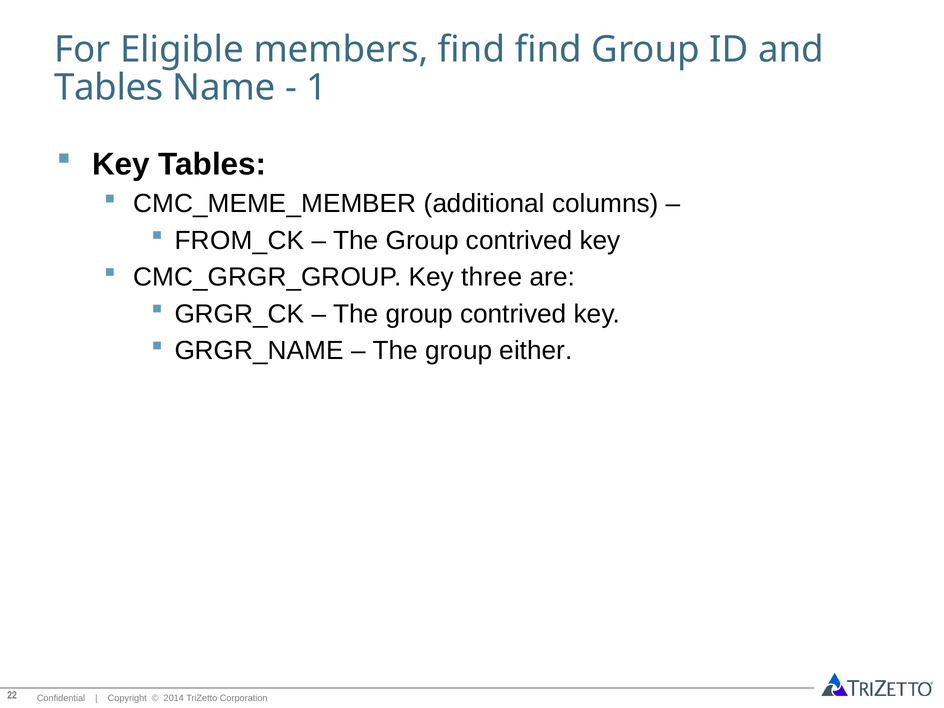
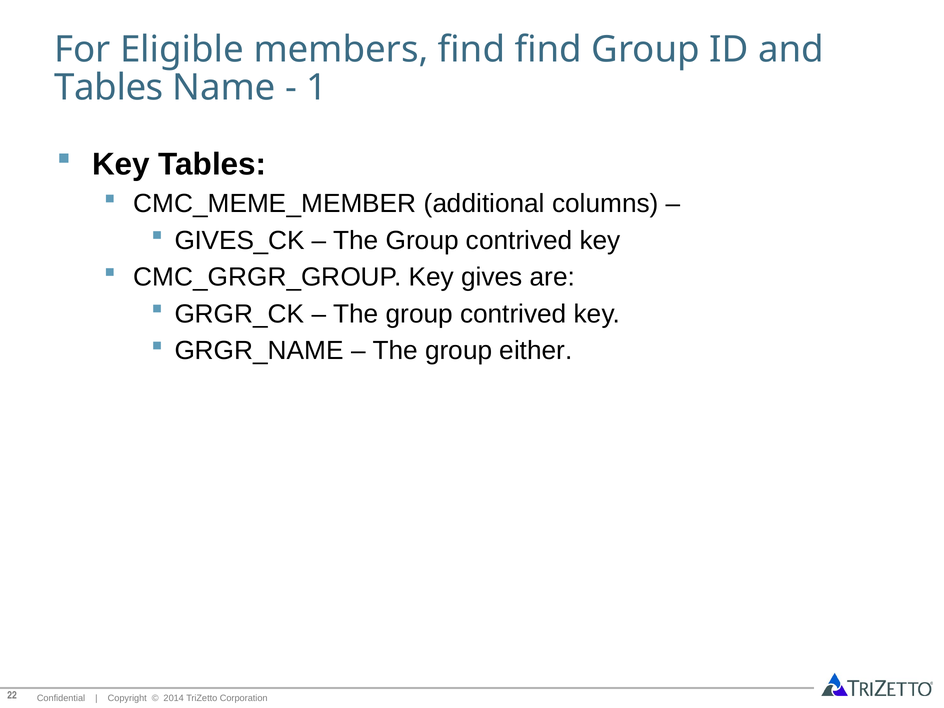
FROM_CK: FROM_CK -> GIVES_CK (240, 240)
three: three -> gives (492, 277)
